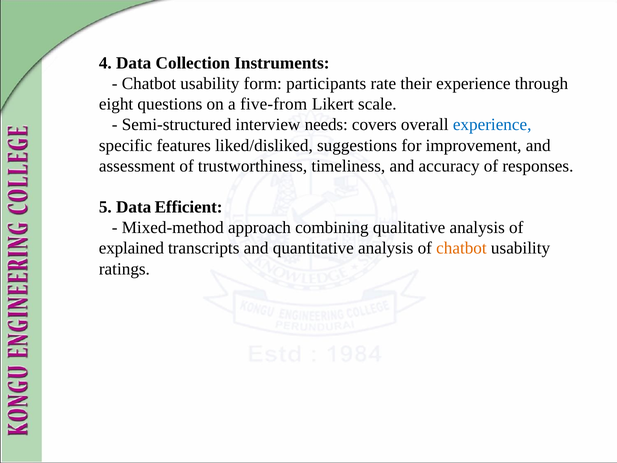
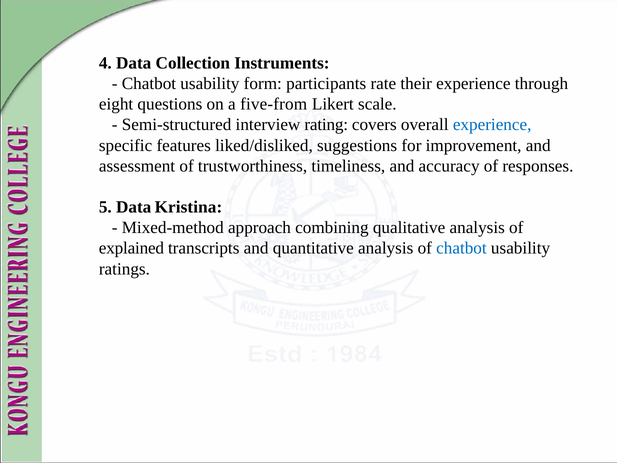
needs: needs -> rating (326, 125)
Efficient: Efficient -> Kristina (188, 207)
chatbot colour: orange -> blue (461, 248)
